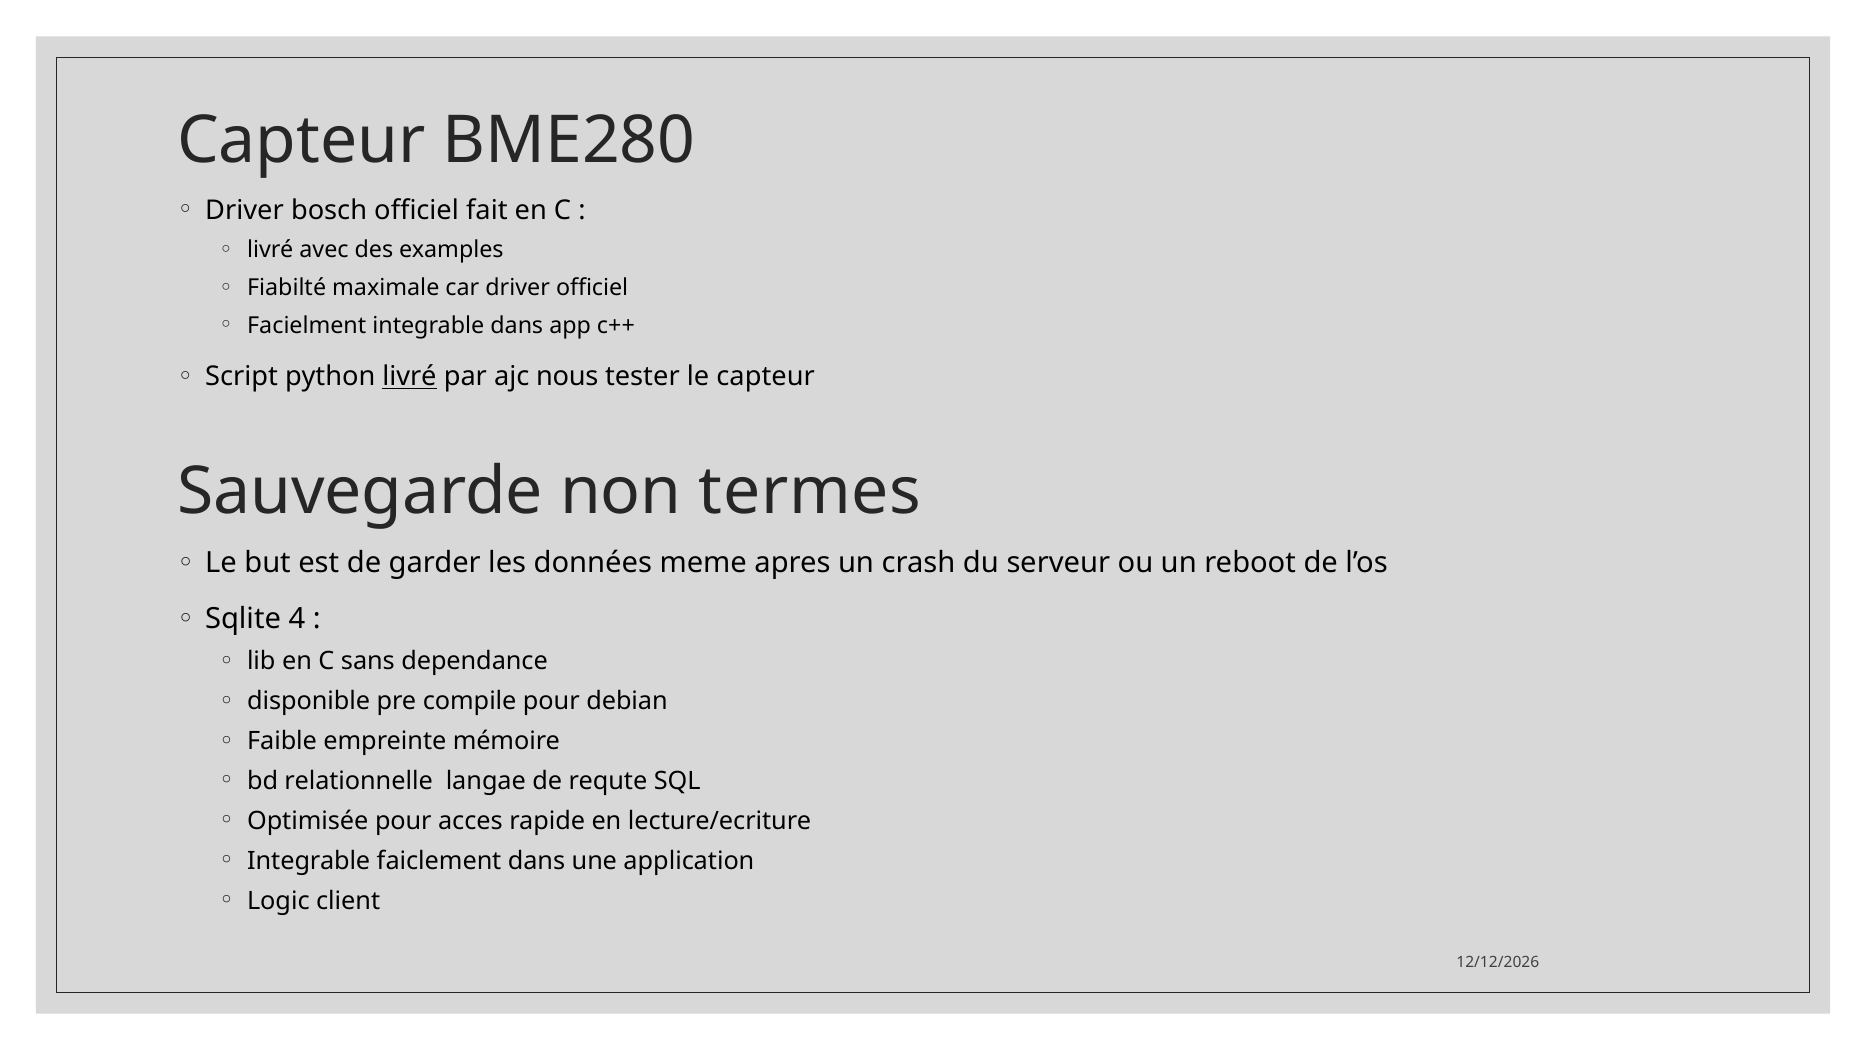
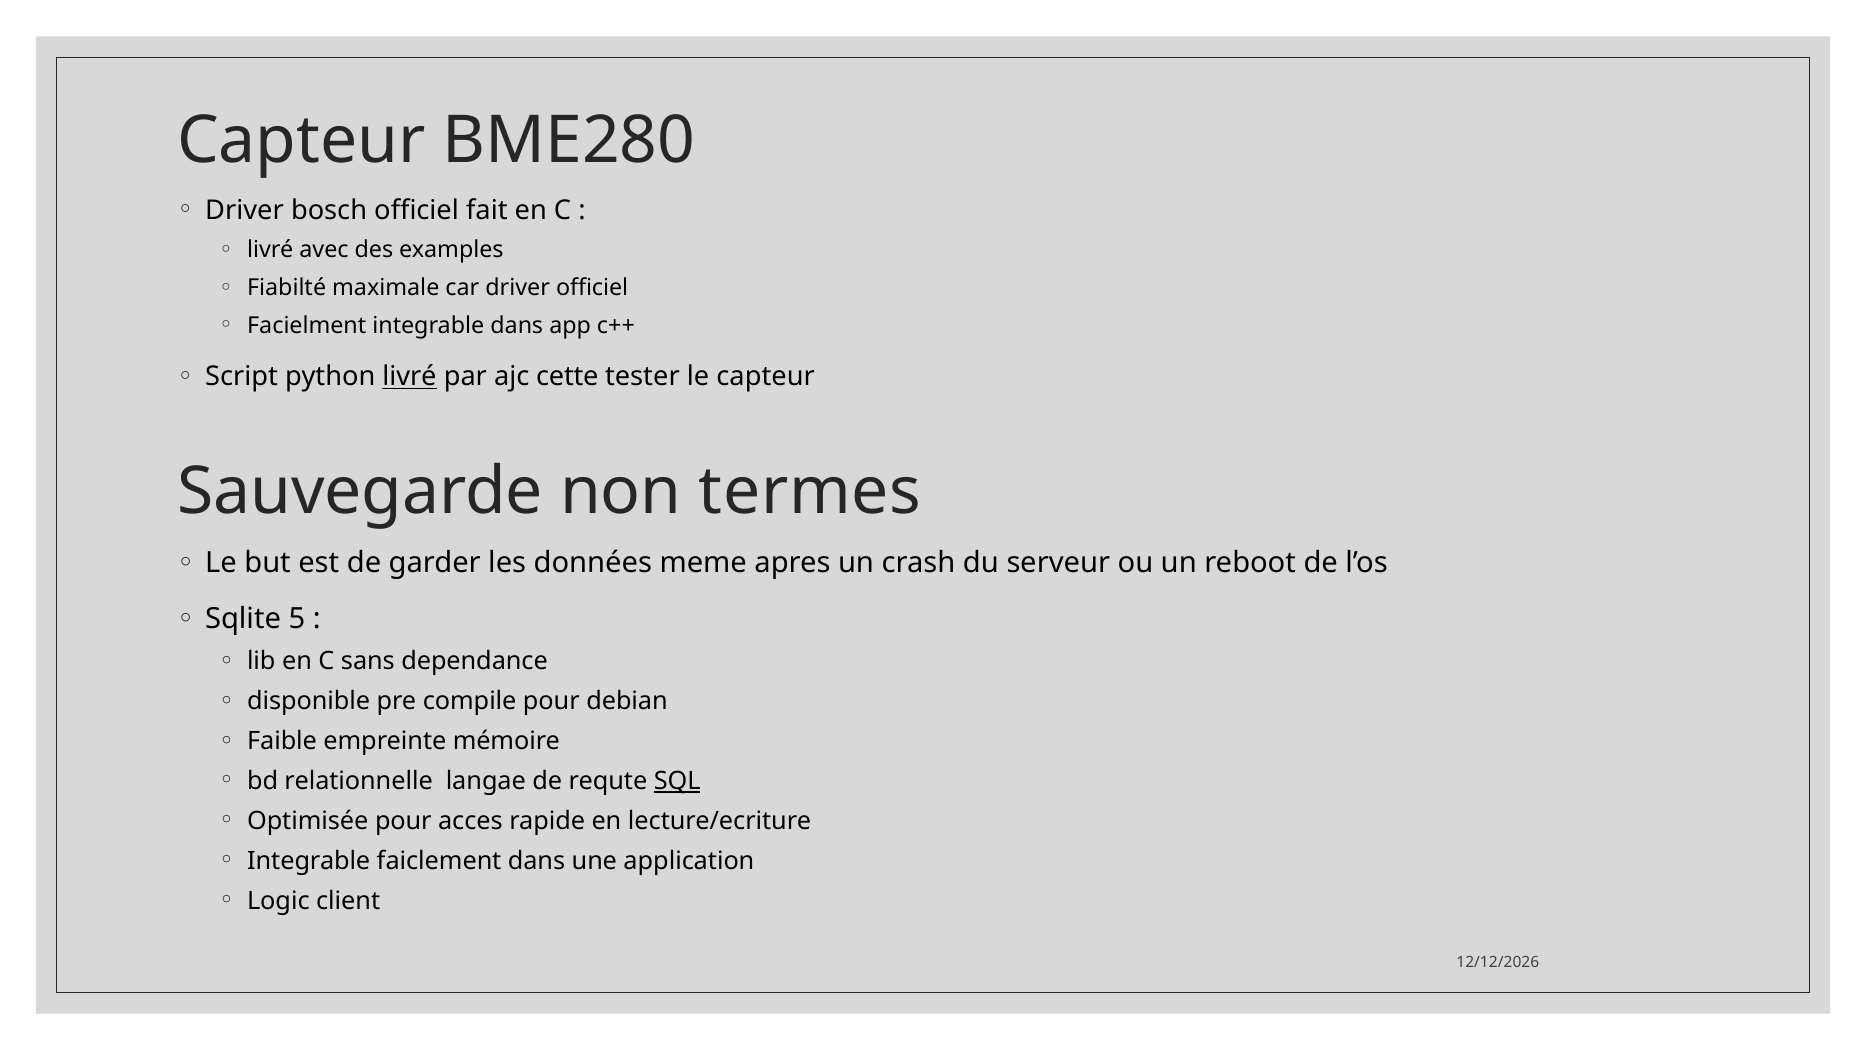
nous: nous -> cette (567, 377)
4: 4 -> 5 (297, 619)
SQL underline: none -> present (677, 781)
